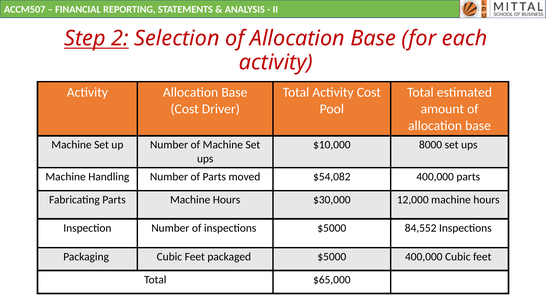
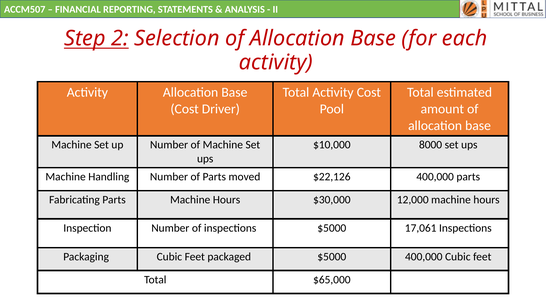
$54,082: $54,082 -> $22,126 (332, 177)
84,552: 84,552 -> 17,061 (421, 228)
